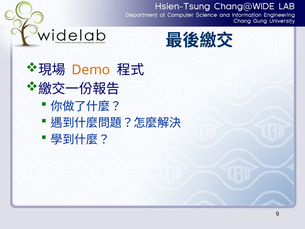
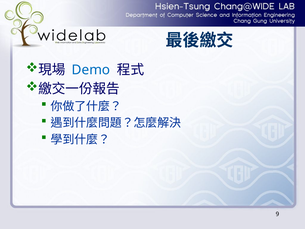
Demo colour: orange -> blue (91, 70)
